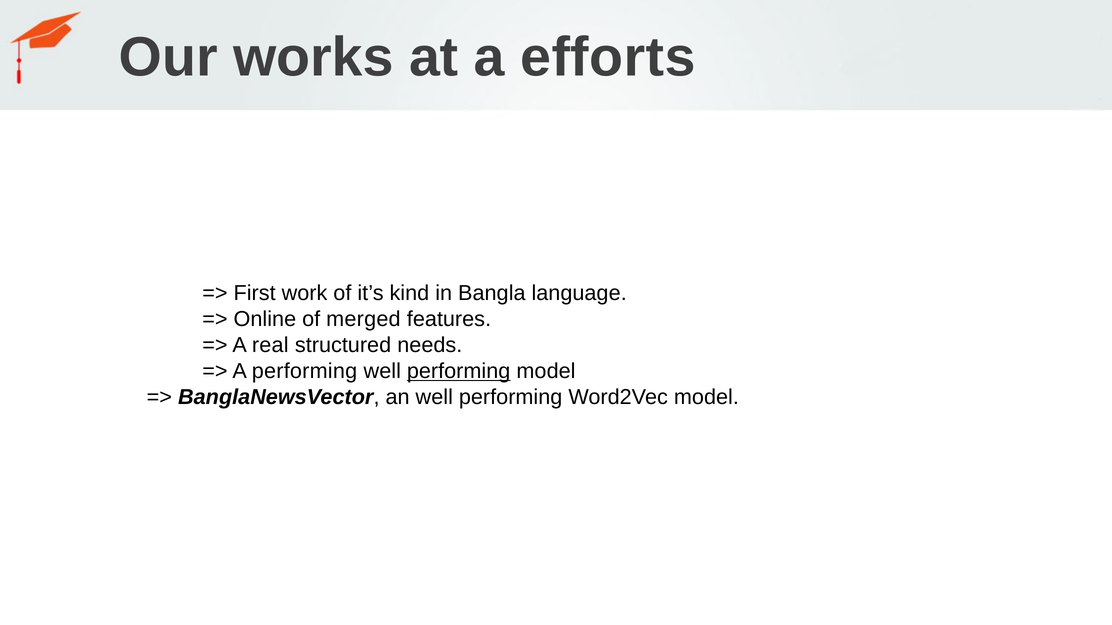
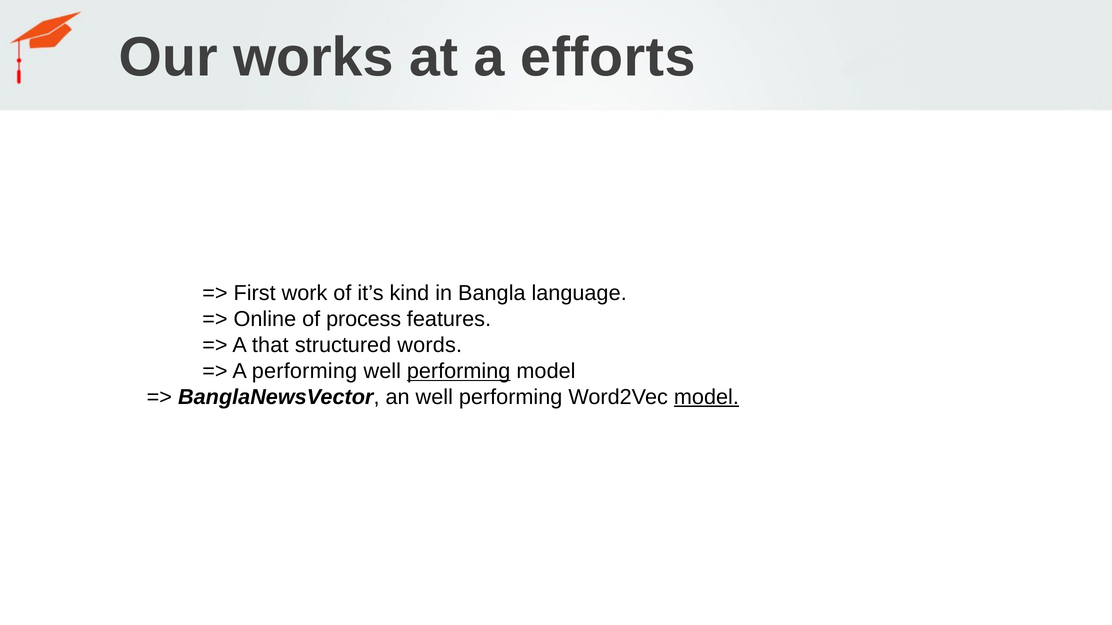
merged: merged -> process (364, 320)
real: real -> that (270, 345)
needs: needs -> words (430, 345)
model underline: none -> present (706, 397)
